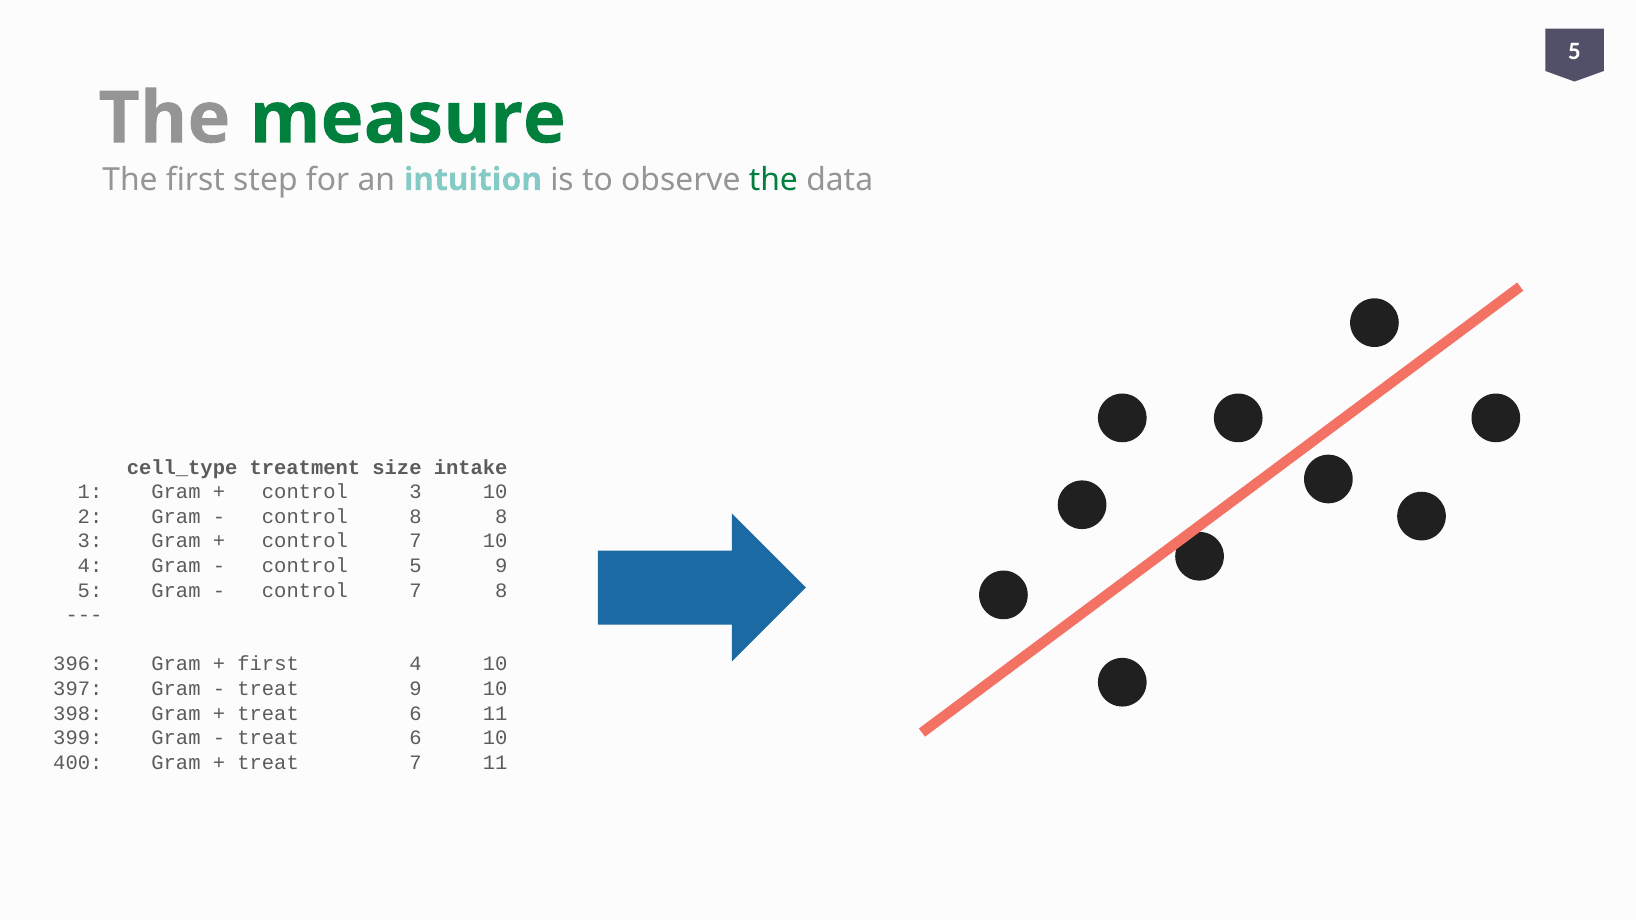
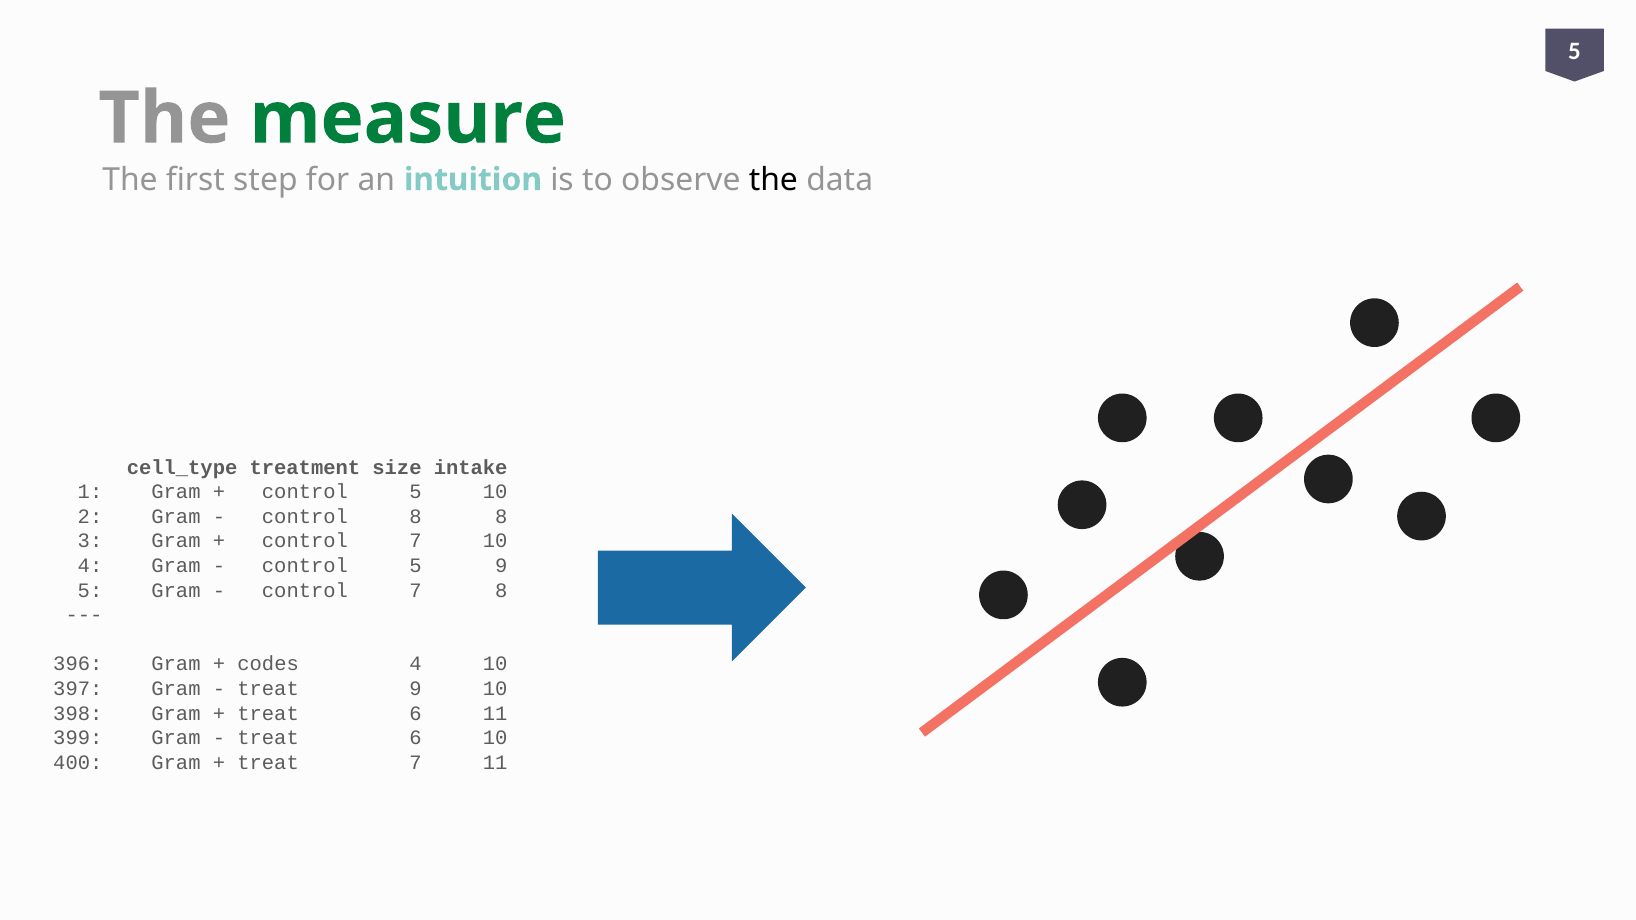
the colour: green -> black (773, 180)
3: 3 -> 5 (415, 492)
first: first -> codes (268, 664)
